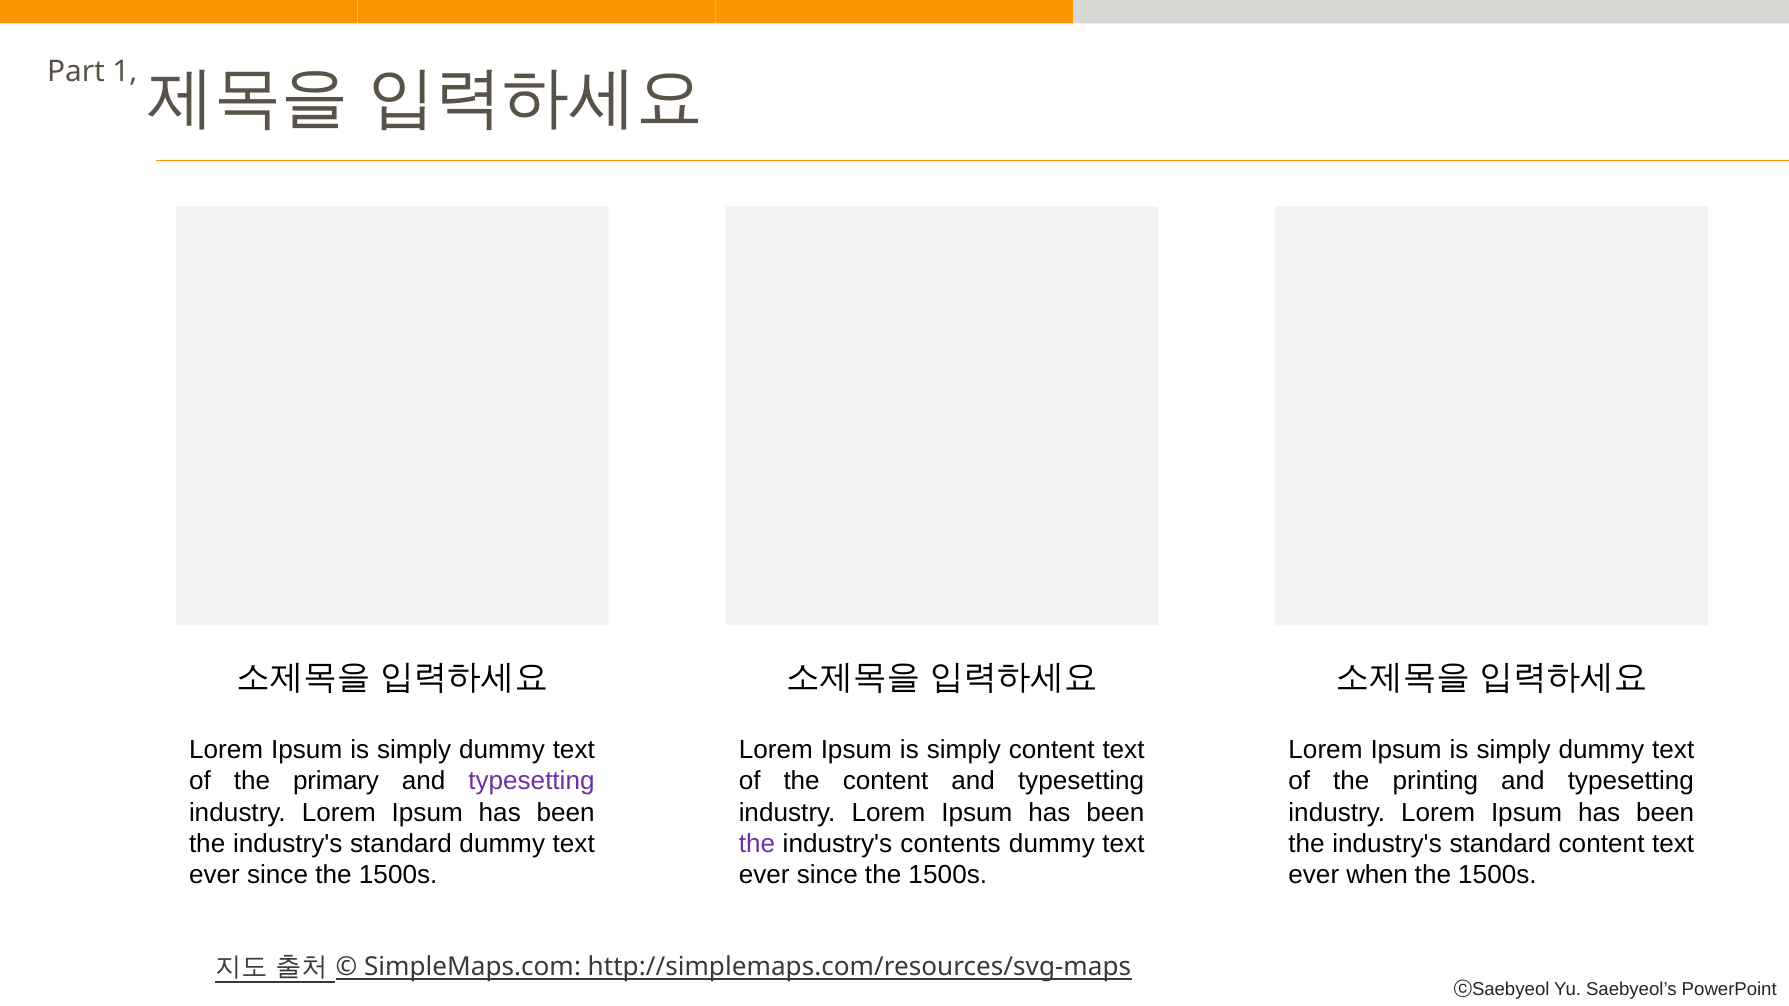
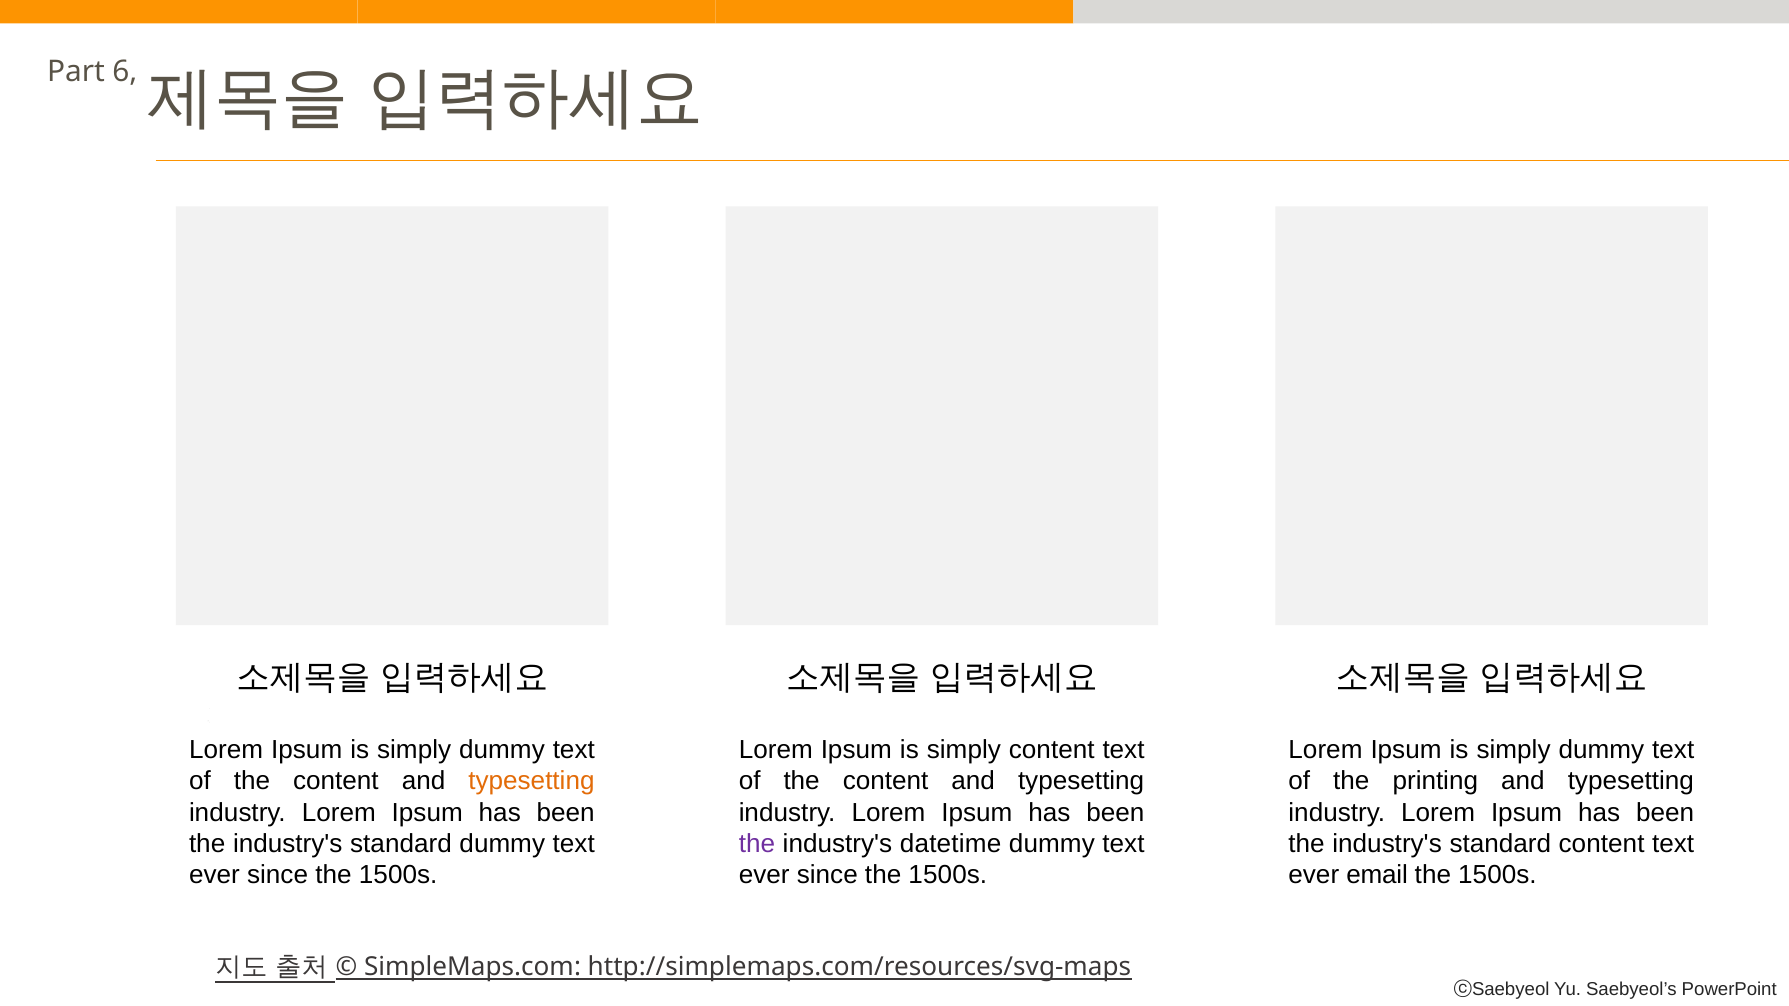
1: 1 -> 6 (125, 71)
primary: primary -> content (336, 782)
typesetting colour: purple -> orange (531, 782)
contents: contents -> datetime (951, 844)
when: when -> email (1377, 876)
